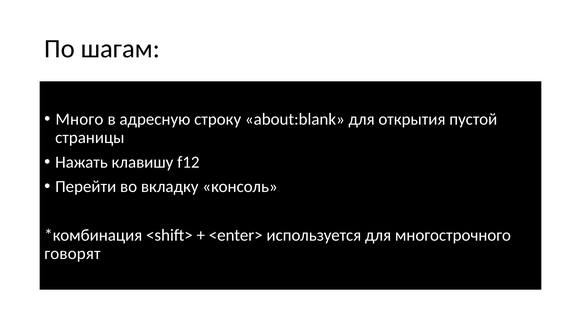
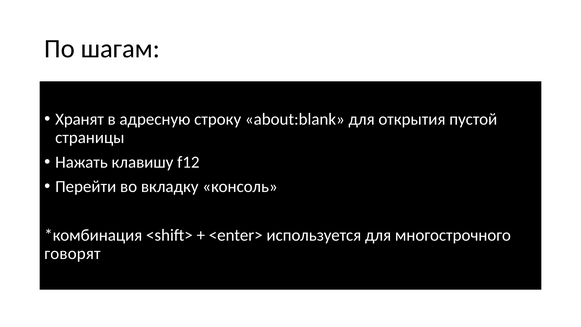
Много: Много -> Хранят (80, 119)
